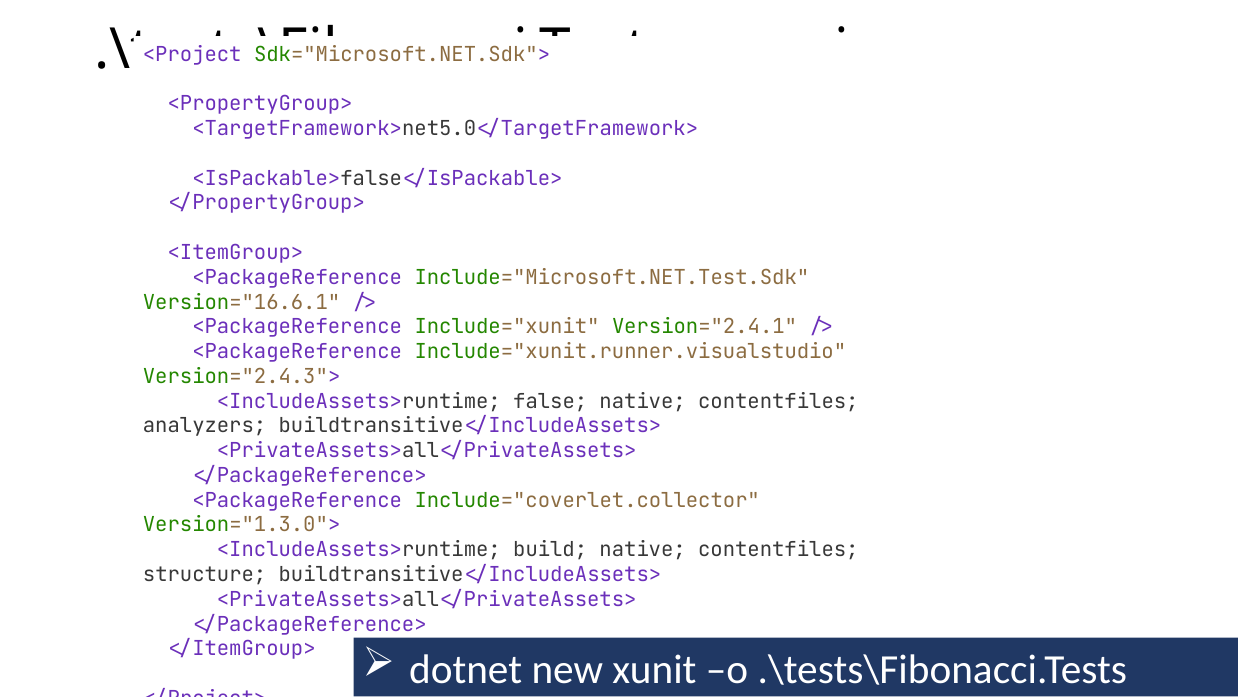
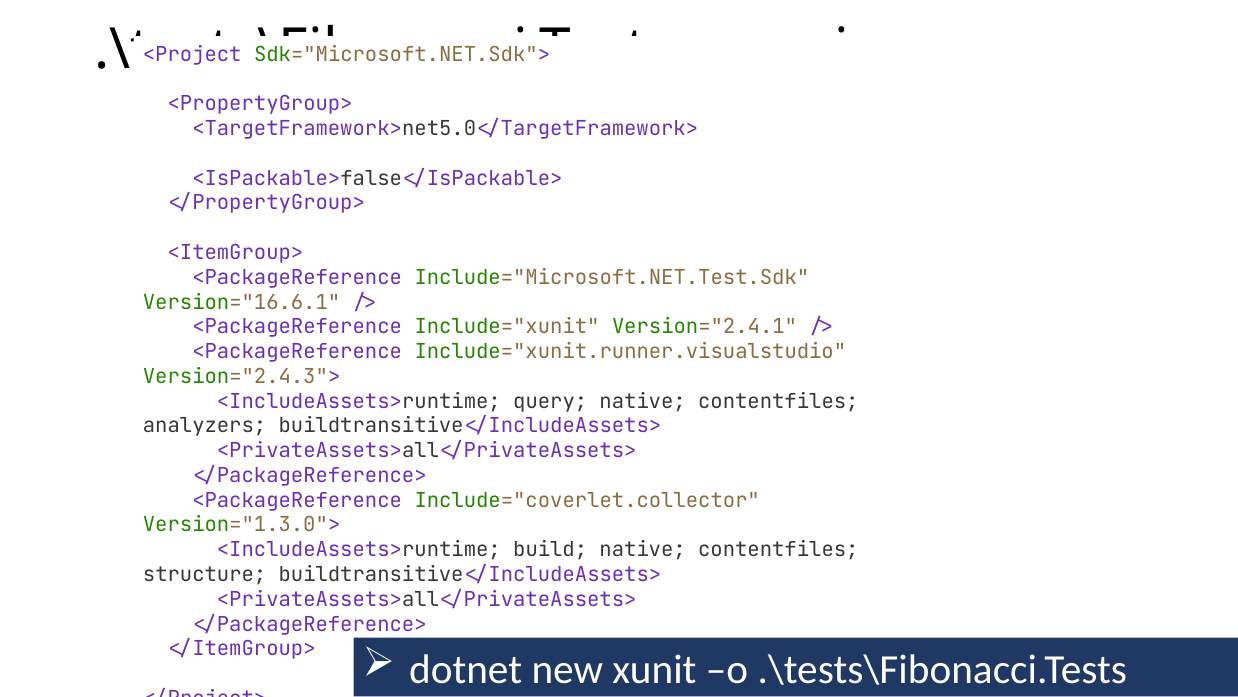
false: false -> query (550, 401)
